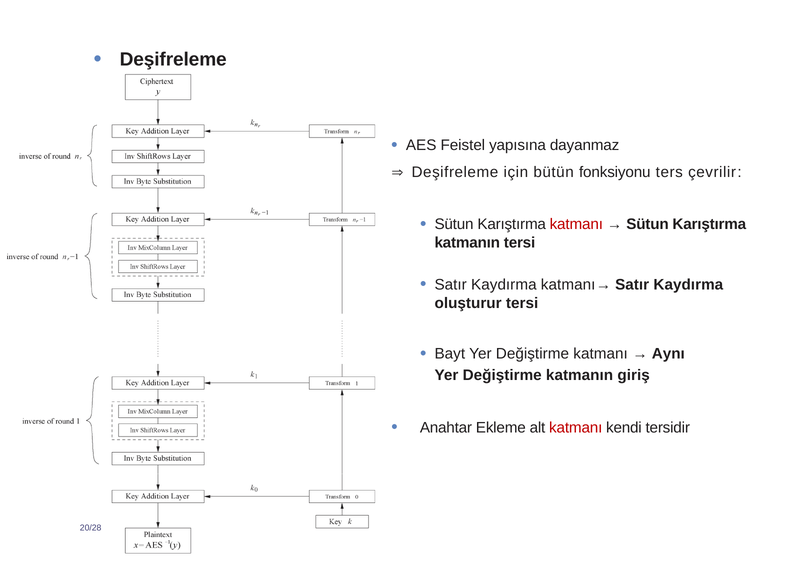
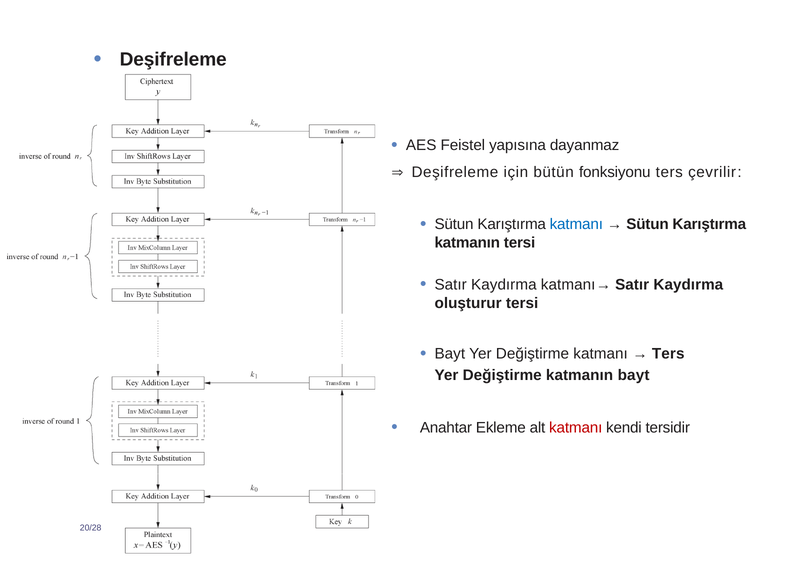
katmanı colour: red -> blue (576, 224)
Aynı: Aynı -> Ters (668, 354)
katmanın giriş: giriş -> bayt (634, 376)
